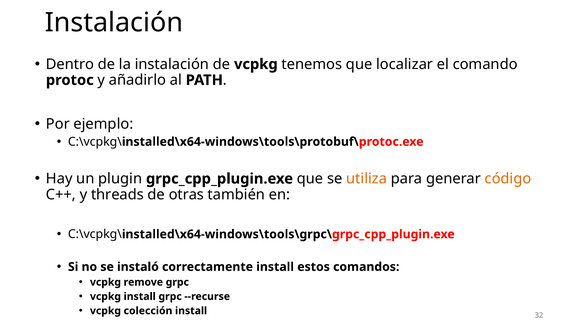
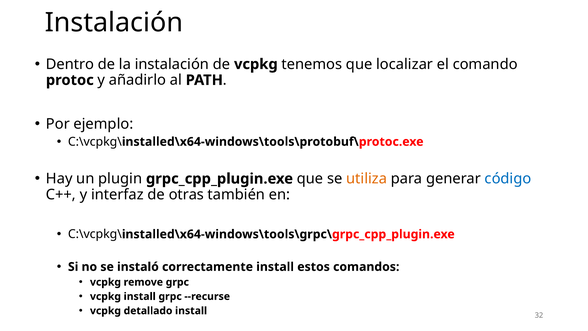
código colour: orange -> blue (508, 179)
threads: threads -> interfaz (117, 194)
colección: colección -> detallado (148, 311)
